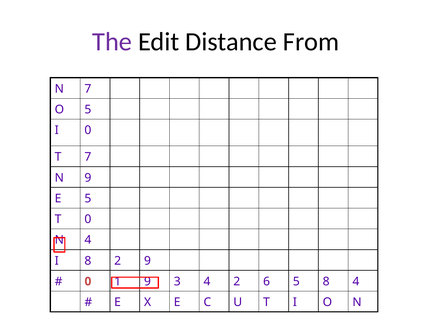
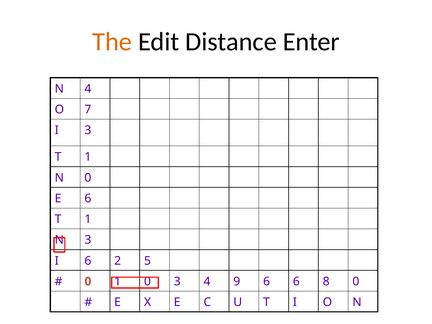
The colour: purple -> orange (112, 42)
From: From -> Enter (311, 42)
N 7: 7 -> 4 (88, 89)
O 5: 5 -> 7 (88, 110)
I 0: 0 -> 3 (88, 130)
7: 7 -> 1 (88, 157)
N 9: 9 -> 0 (88, 178)
E 5: 5 -> 6 (88, 198)
0: 0 -> 1 (88, 219)
N 4: 4 -> 3 (88, 240)
I 8: 8 -> 6 (88, 261)
2 9: 9 -> 5 (147, 261)
1 9: 9 -> 0 (147, 281)
4 2: 2 -> 9 (237, 281)
6 5: 5 -> 6 (296, 281)
8 4: 4 -> 0 (356, 281)
